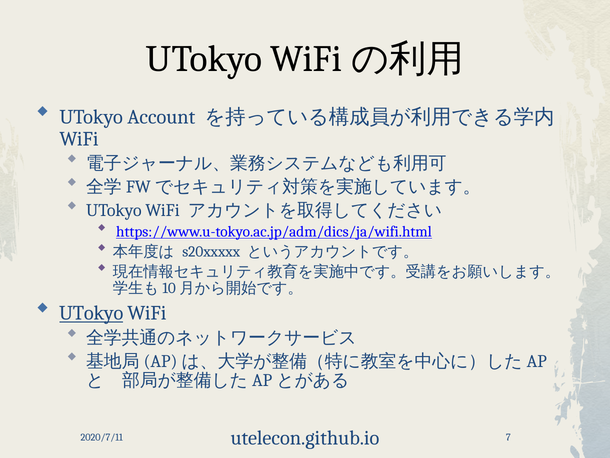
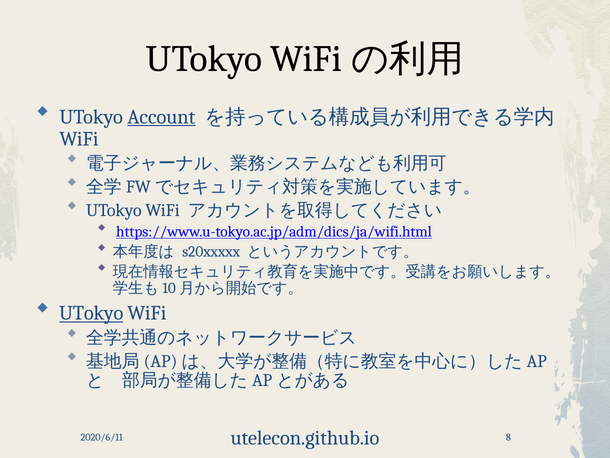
Account underline: none -> present (161, 117)
2020/7/11: 2020/7/11 -> 2020/6/11 (102, 437)
7: 7 -> 8 (508, 437)
